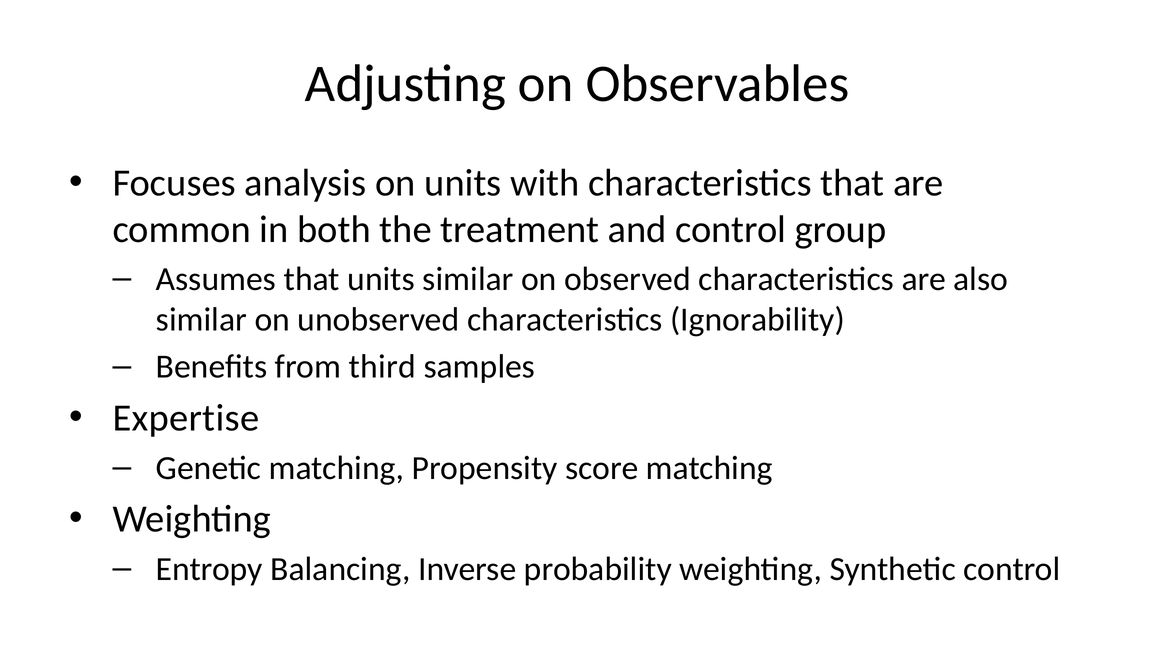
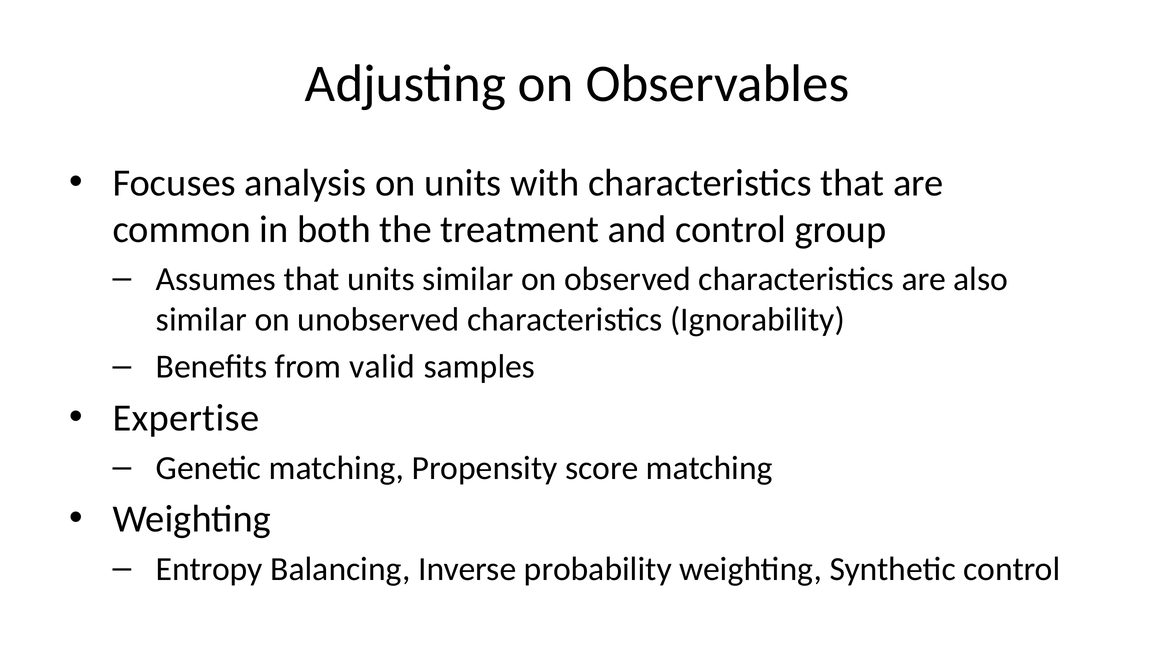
third: third -> valid (382, 367)
